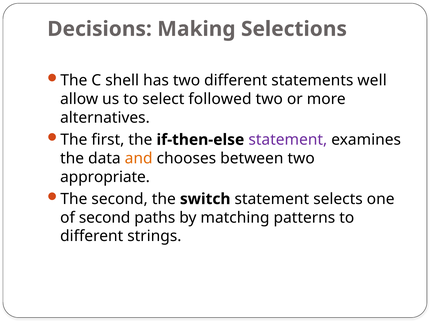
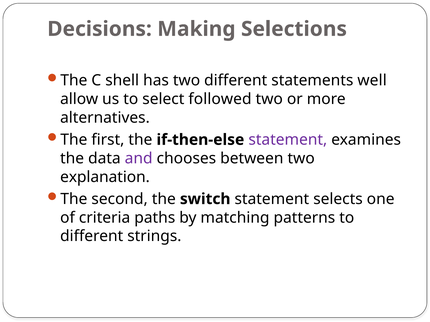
and colour: orange -> purple (139, 159)
appropriate: appropriate -> explanation (105, 177)
of second: second -> criteria (105, 218)
